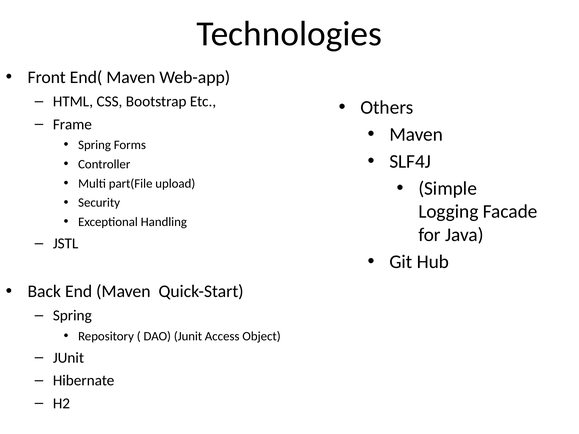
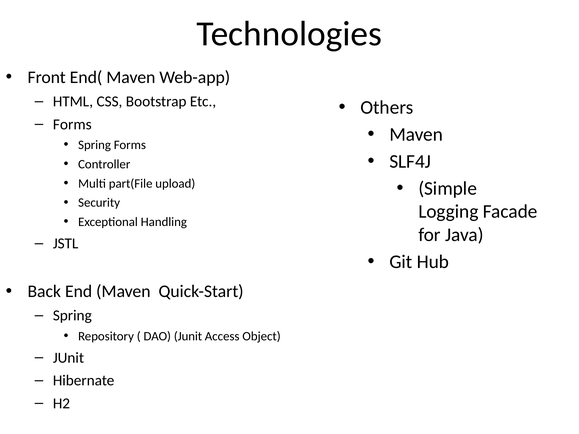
Frame: Frame -> Forms (72, 124)
